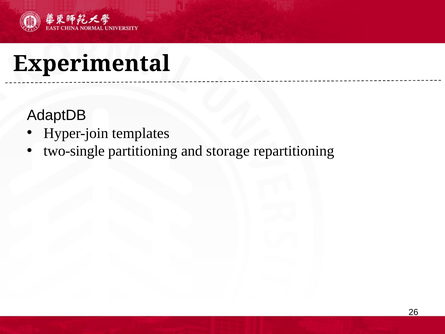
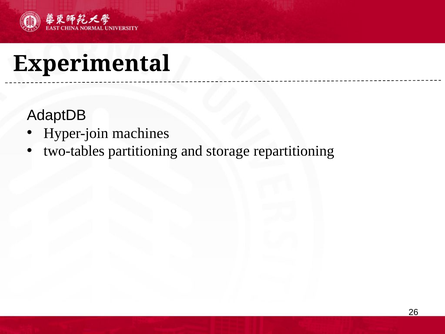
templates: templates -> machines (141, 133)
two-single: two-single -> two-tables (74, 151)
